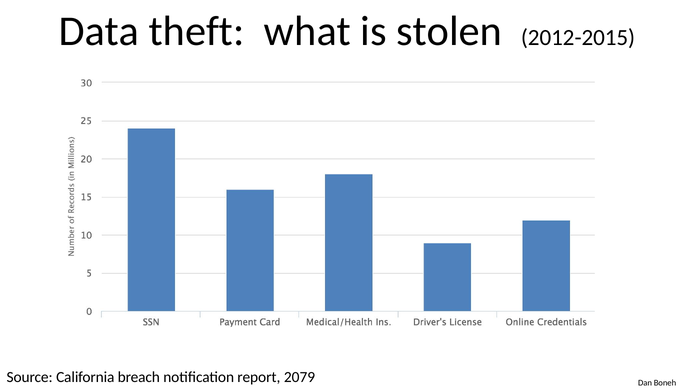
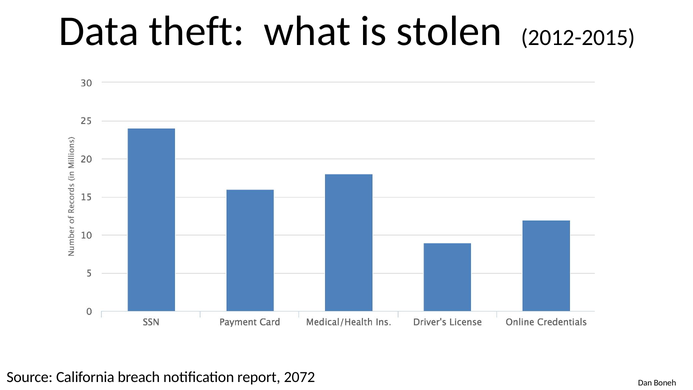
2079: 2079 -> 2072 (300, 377)
